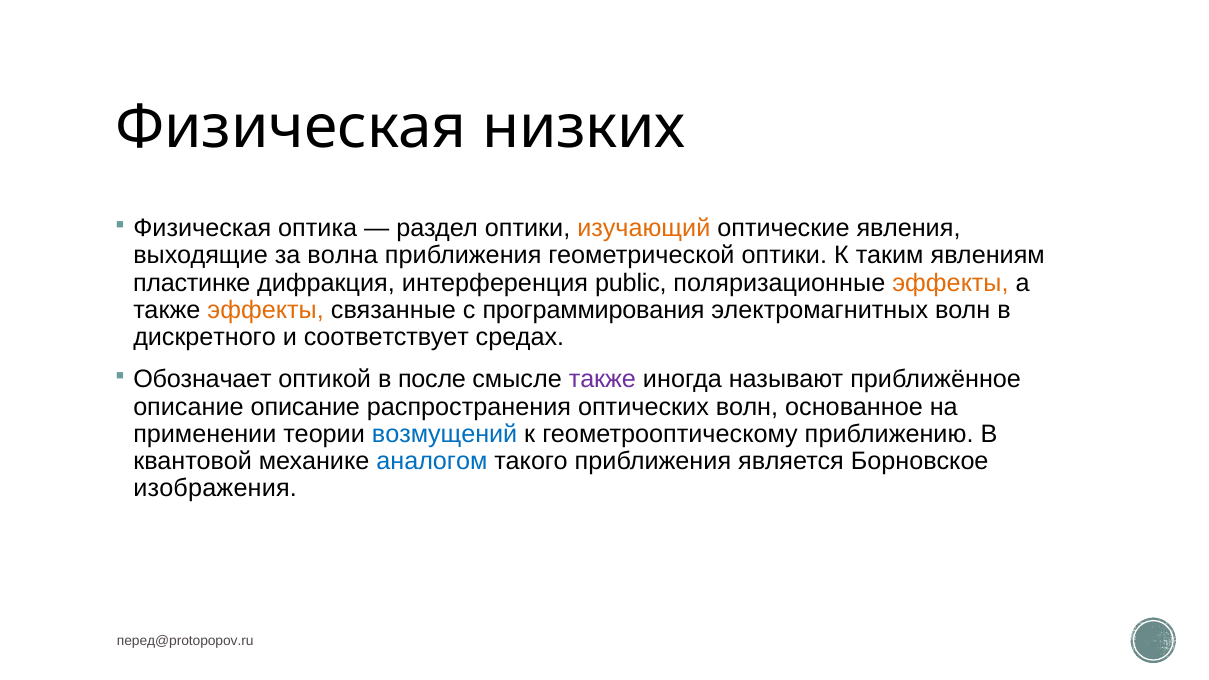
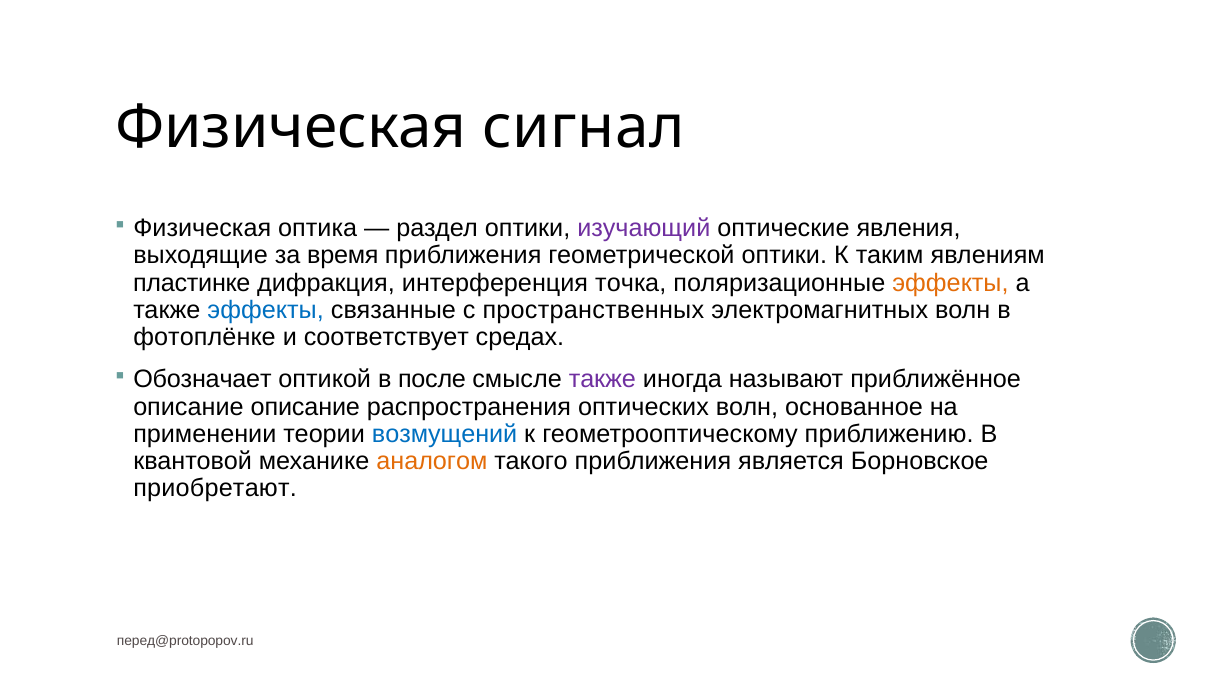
низких: низких -> сигнал (584, 127)
изучающий colour: orange -> purple (644, 228)
волна: волна -> время (343, 256)
public: public -> точка (631, 283)
эффекты colour: orange -> blue (266, 310)
программирования: программирования -> пространственных (593, 310)
дискретного: дискретного -> фотоплёнке (205, 337)
аналогом colour: blue -> orange (432, 461)
изображения: изображения -> приобретают (215, 489)
